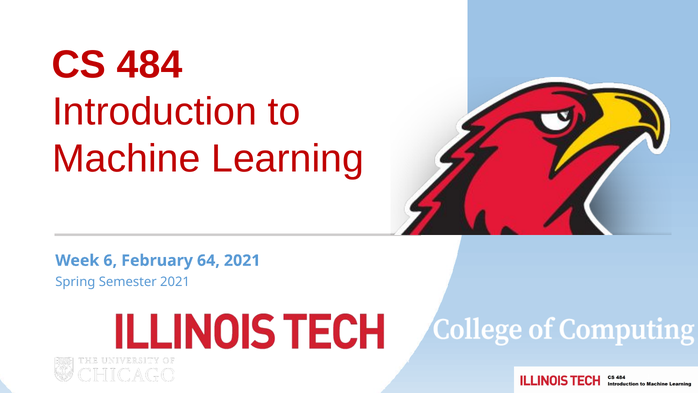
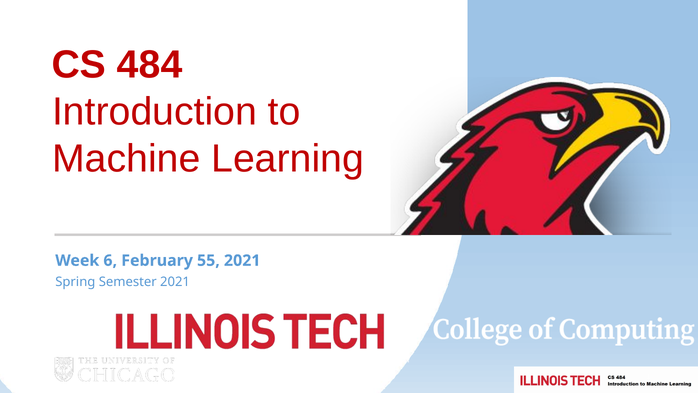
64: 64 -> 55 (208, 260)
